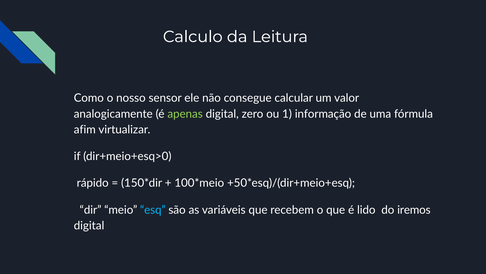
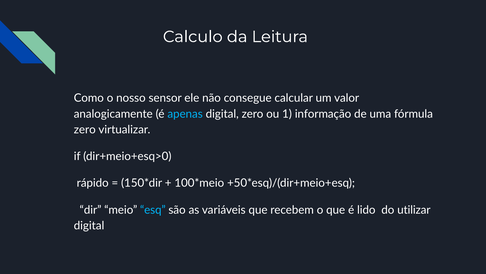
apenas colour: light green -> light blue (185, 114)
afim: afim -> zero (85, 130)
iremos: iremos -> utilizar (414, 209)
